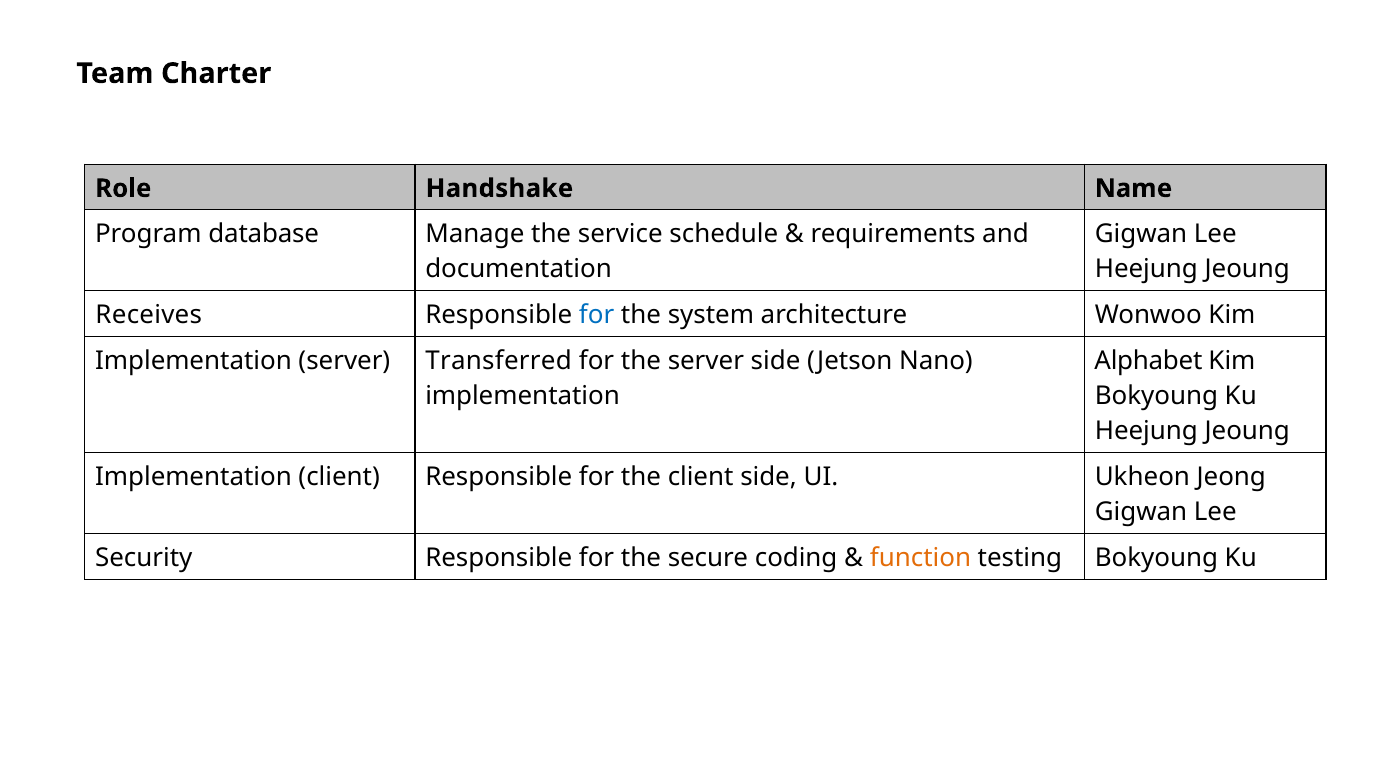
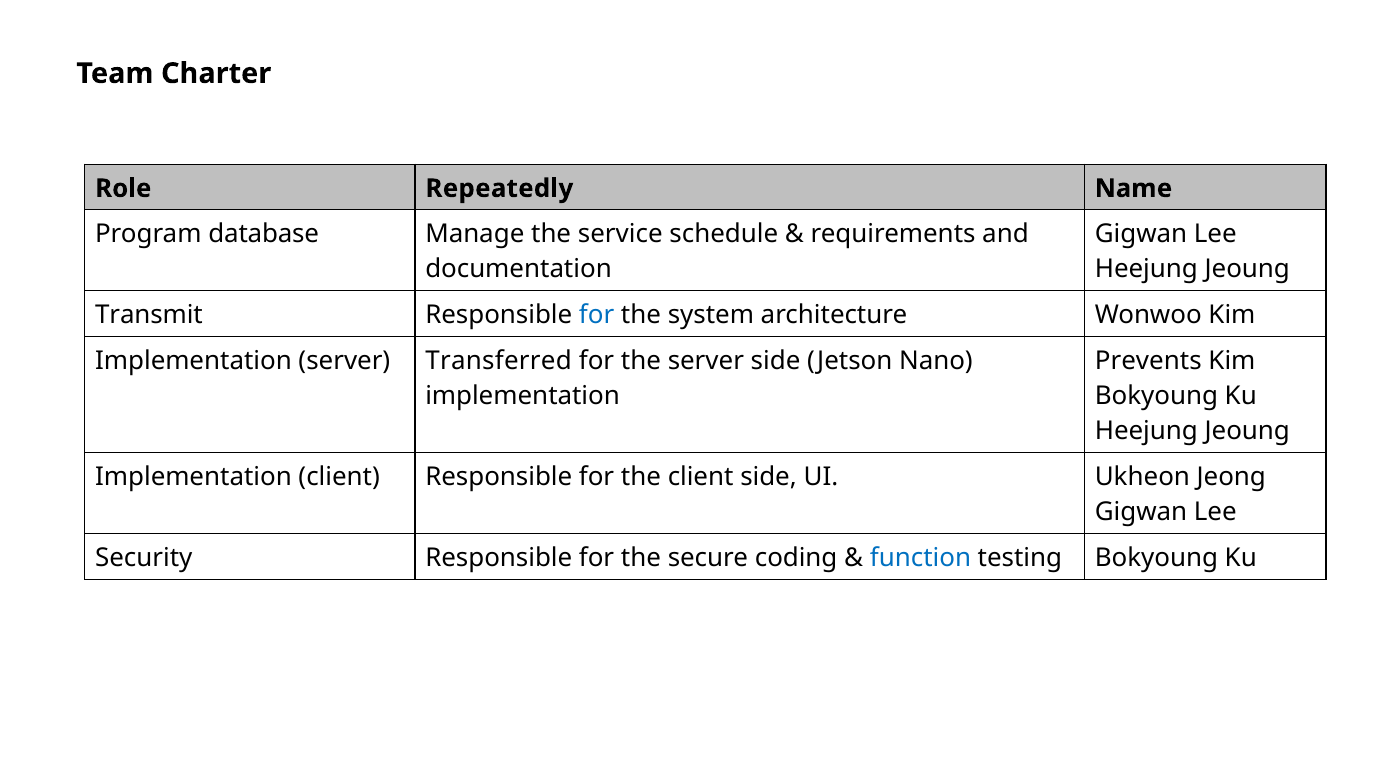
Handshake: Handshake -> Repeatedly (499, 188)
Receives: Receives -> Transmit (149, 315)
Alphabet: Alphabet -> Prevents (1148, 361)
function colour: orange -> blue (920, 558)
